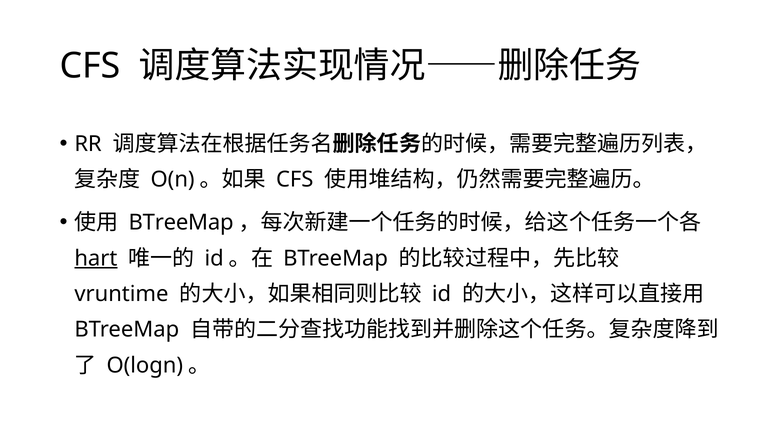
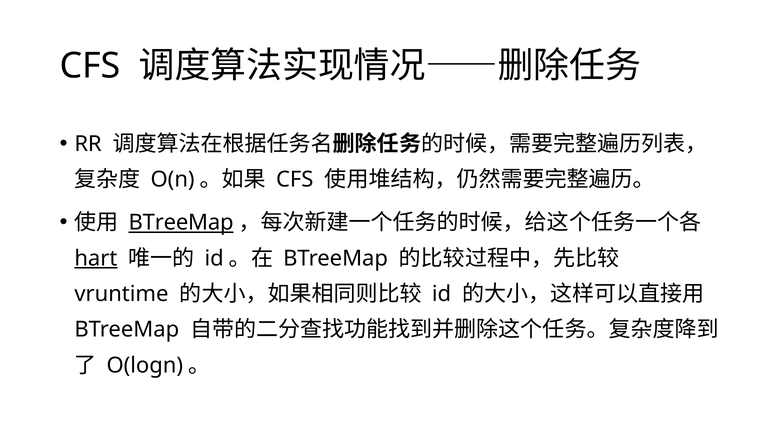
BTreeMap underline: none -> present (181, 223)
